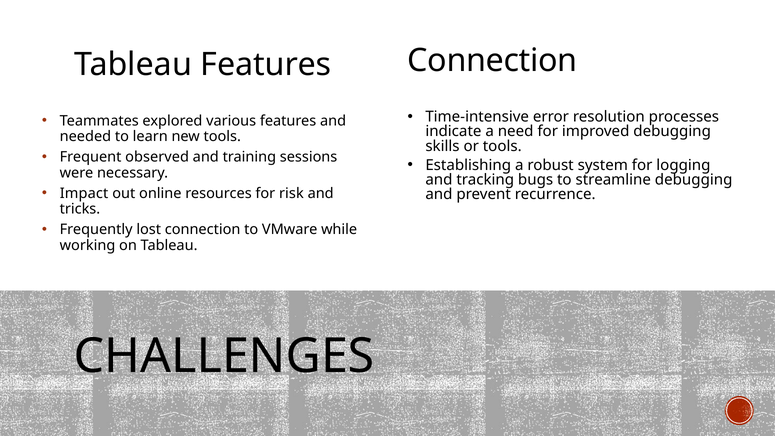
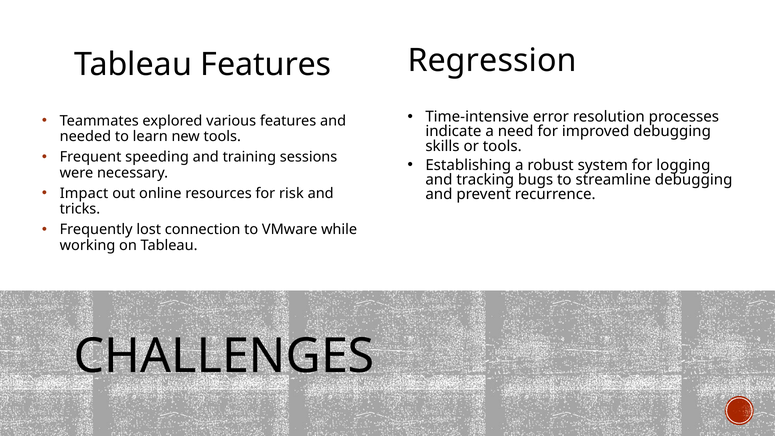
Connection: Connection -> Regression (492, 60)
observed: observed -> speeding (157, 157)
